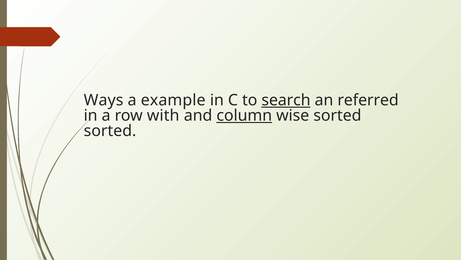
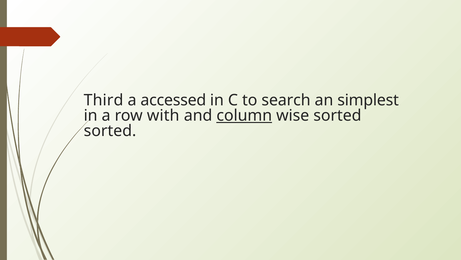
Ways: Ways -> Third (104, 100)
example: example -> accessed (173, 100)
search underline: present -> none (286, 100)
referred: referred -> simplest (368, 100)
